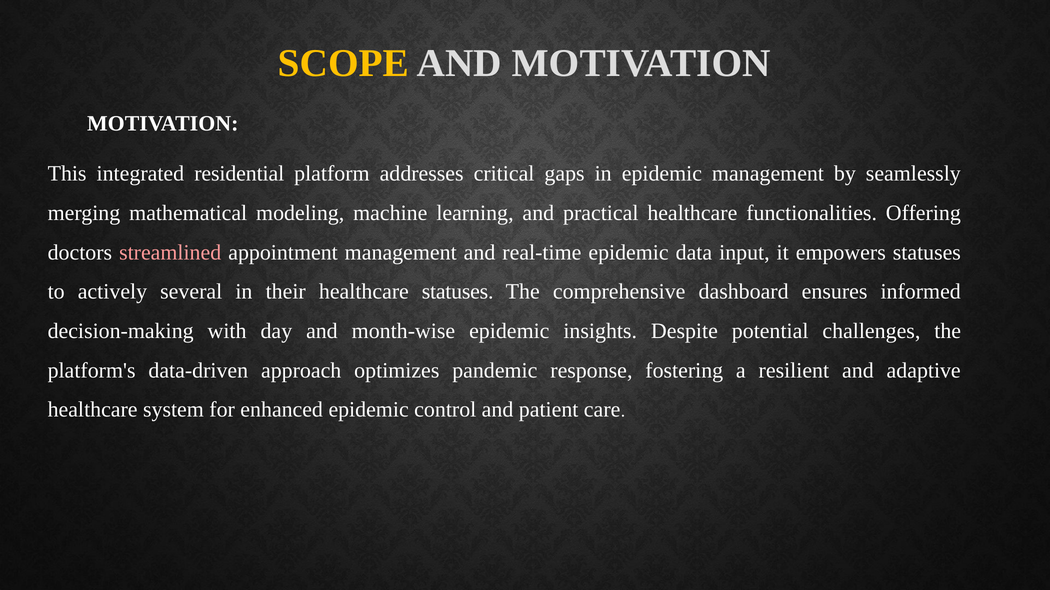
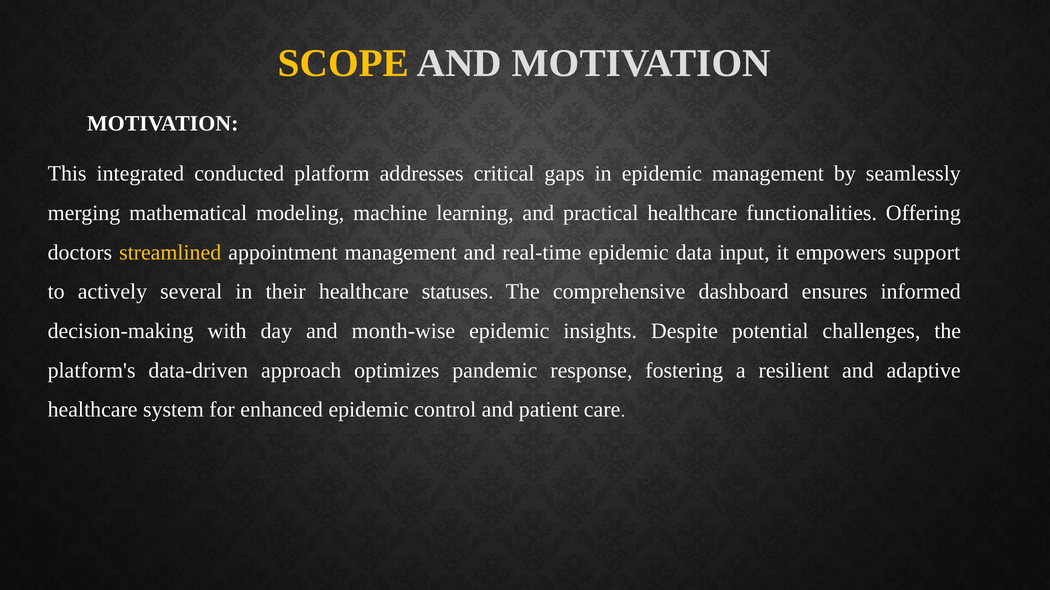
residential: residential -> conducted (239, 174)
streamlined colour: pink -> yellow (170, 253)
empowers statuses: statuses -> support (927, 253)
